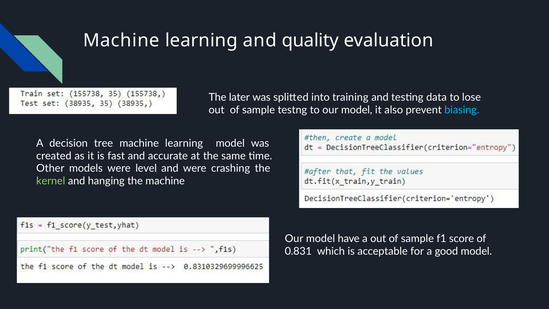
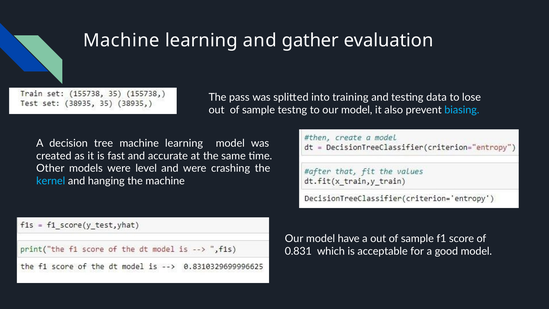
quality: quality -> gather (310, 40)
later: later -> pass (239, 97)
kernel colour: light green -> light blue (51, 181)
